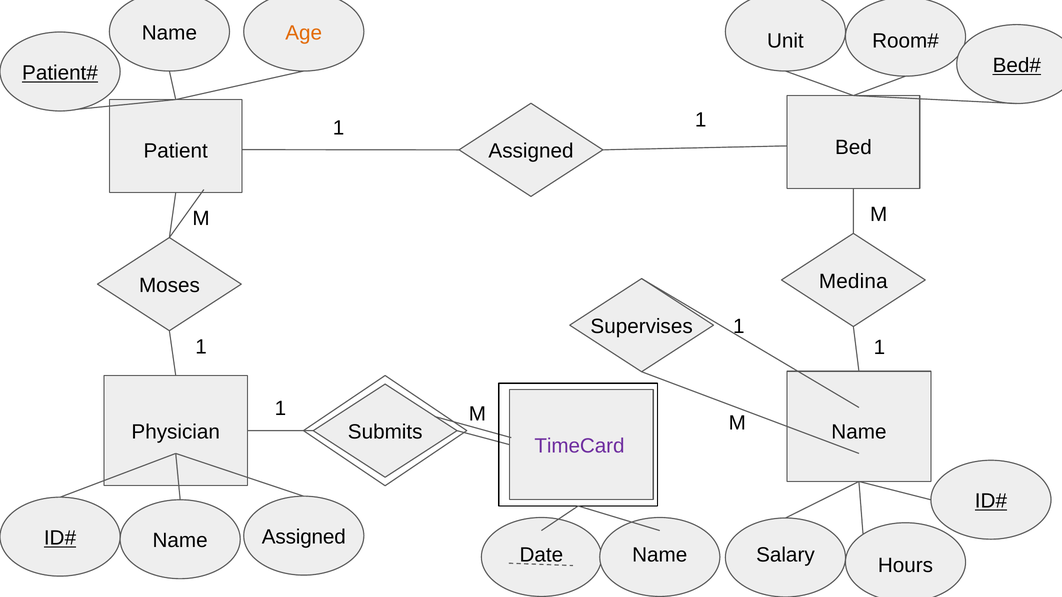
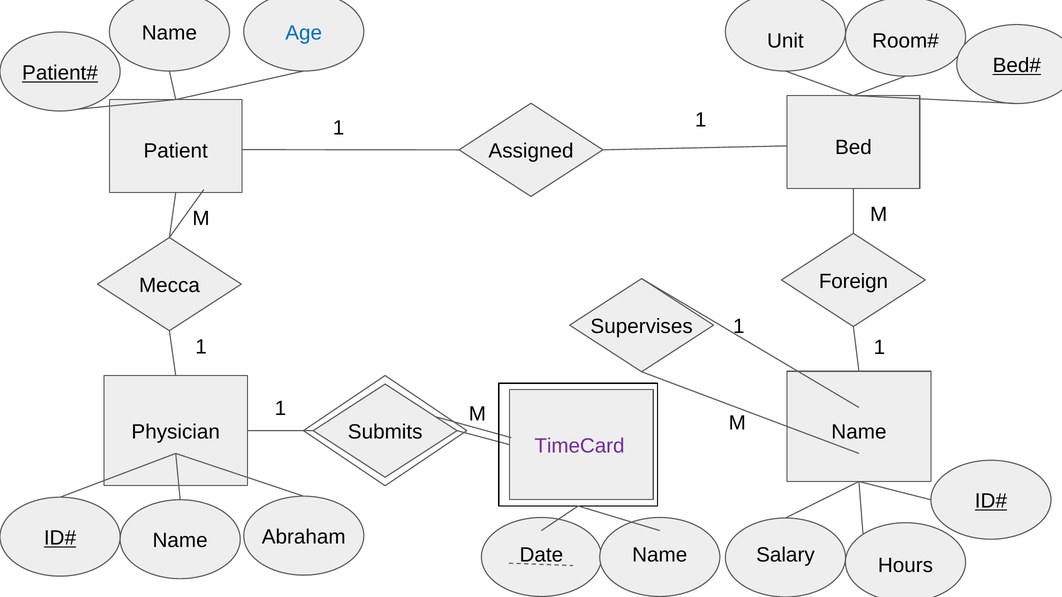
Age colour: orange -> blue (304, 33)
Medina: Medina -> Foreign (853, 281)
Moses: Moses -> Mecca (169, 286)
Name Assigned: Assigned -> Abraham (304, 537)
